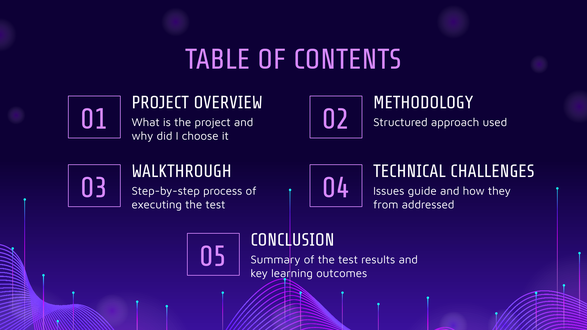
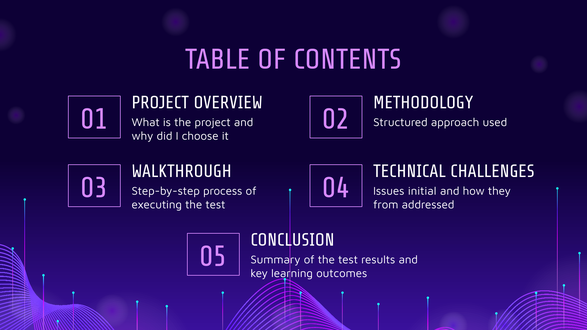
guide: guide -> initial (422, 191)
